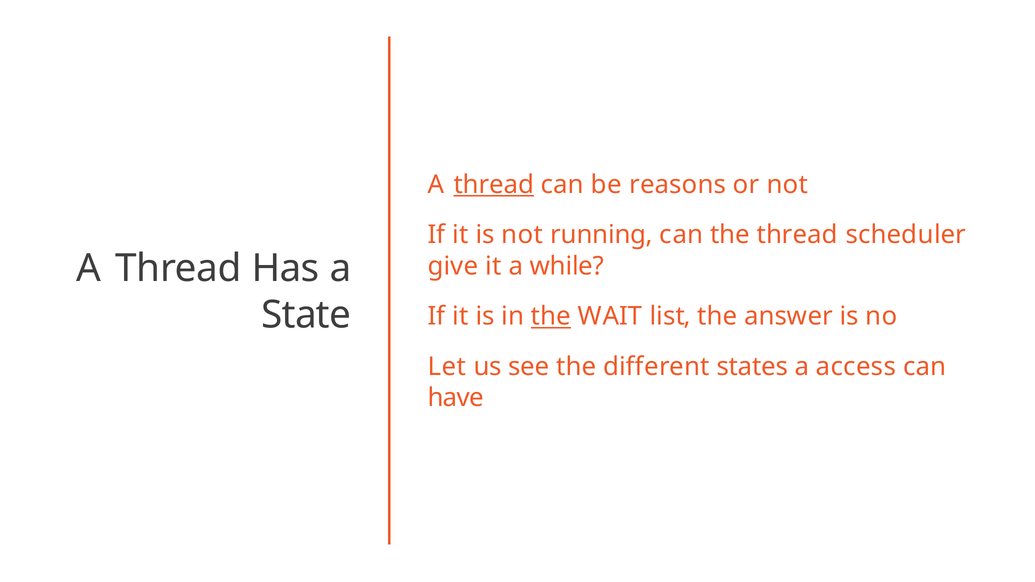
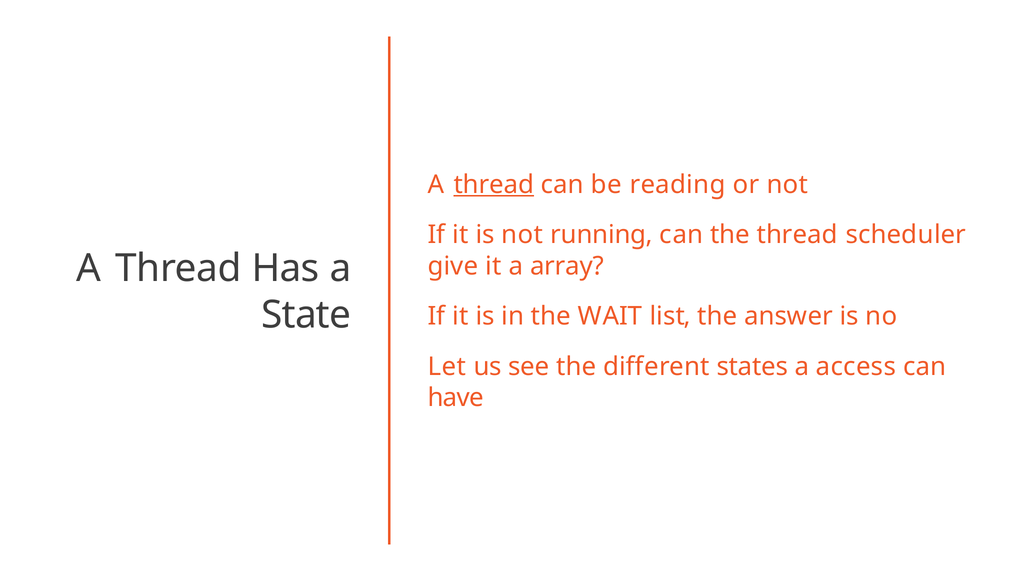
reasons: reasons -> reading (678, 185)
while: while -> array (567, 266)
the underline: present -> none (551, 317)
